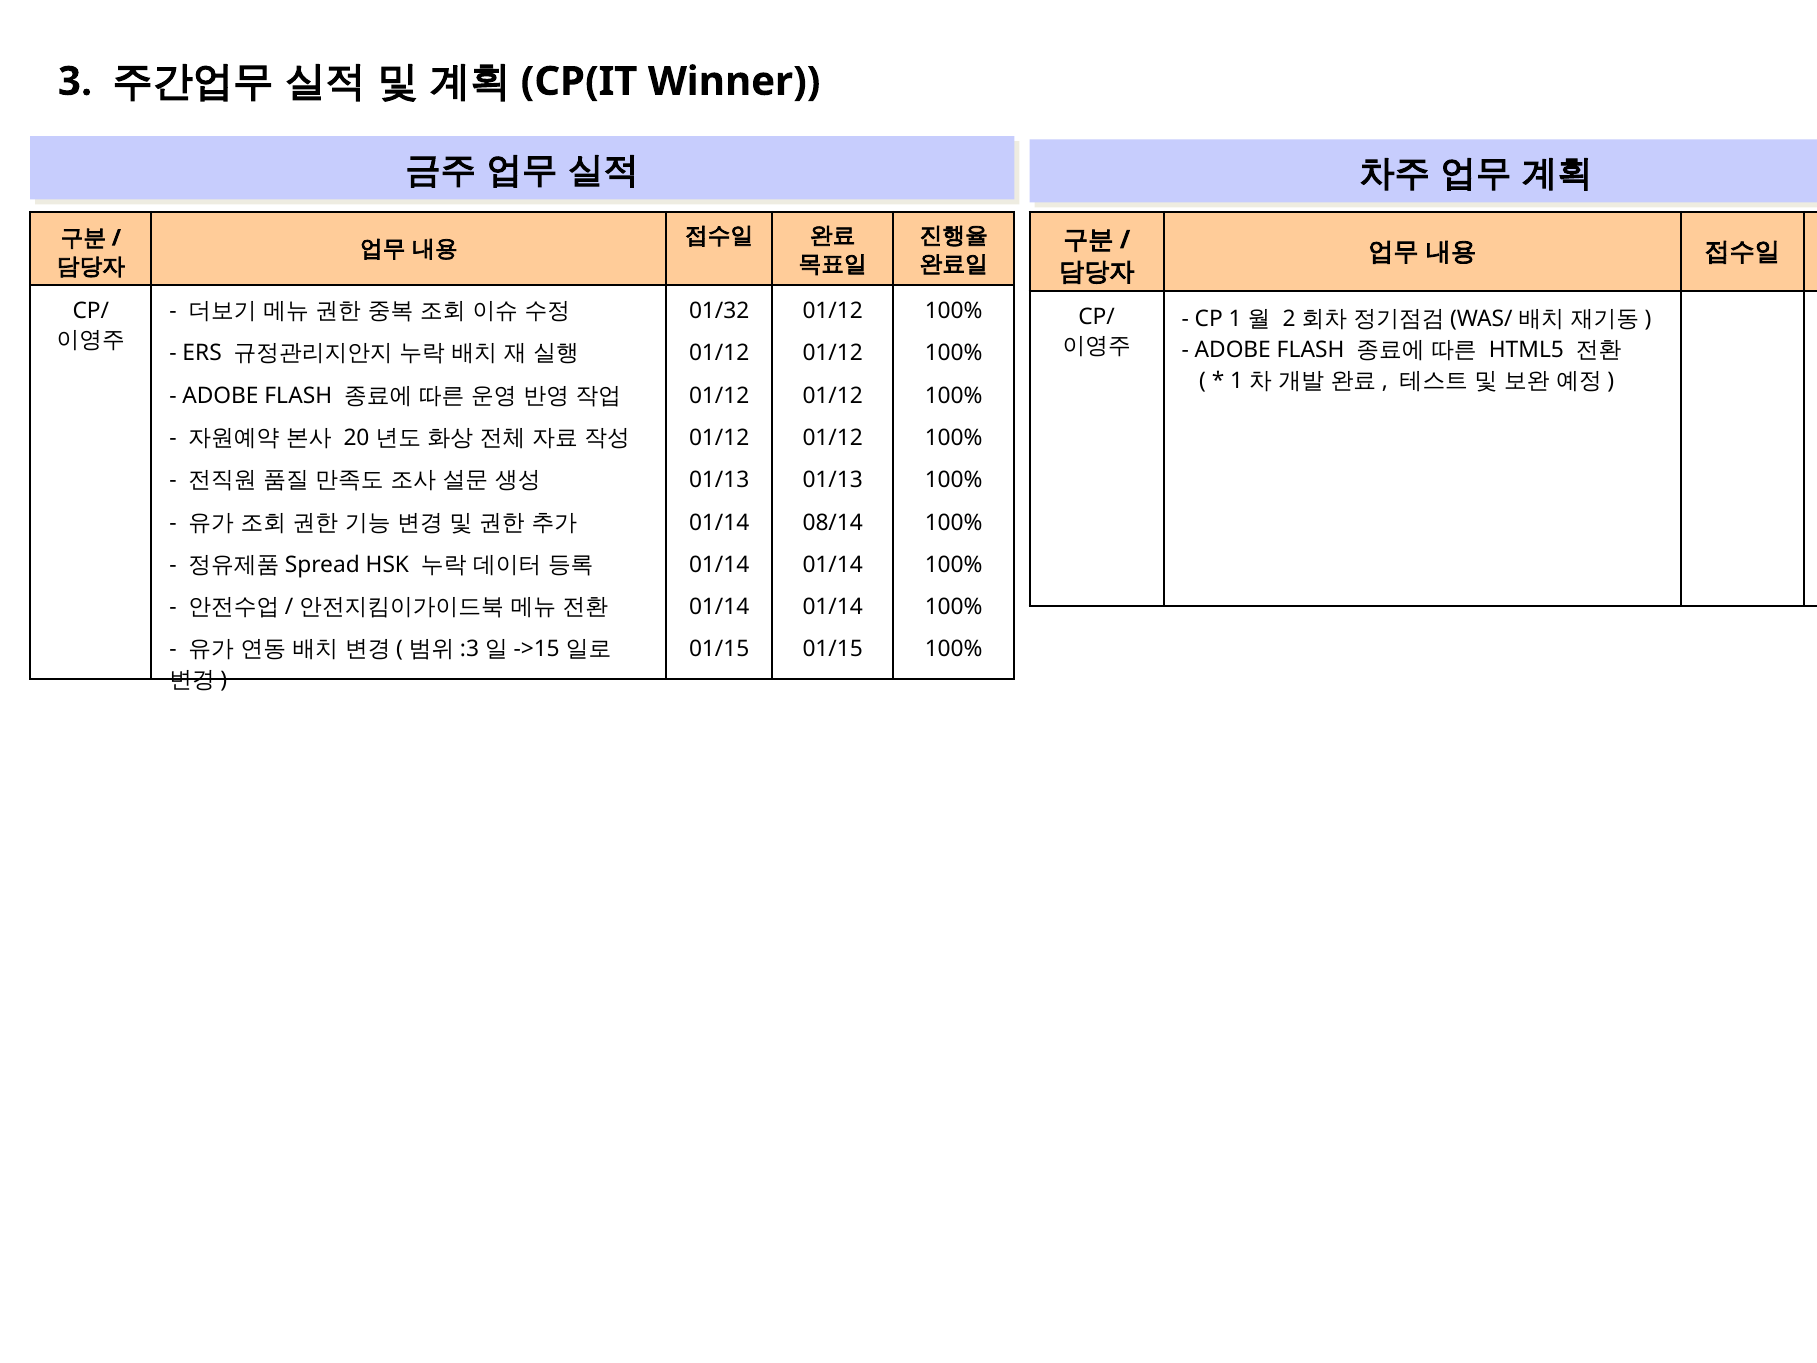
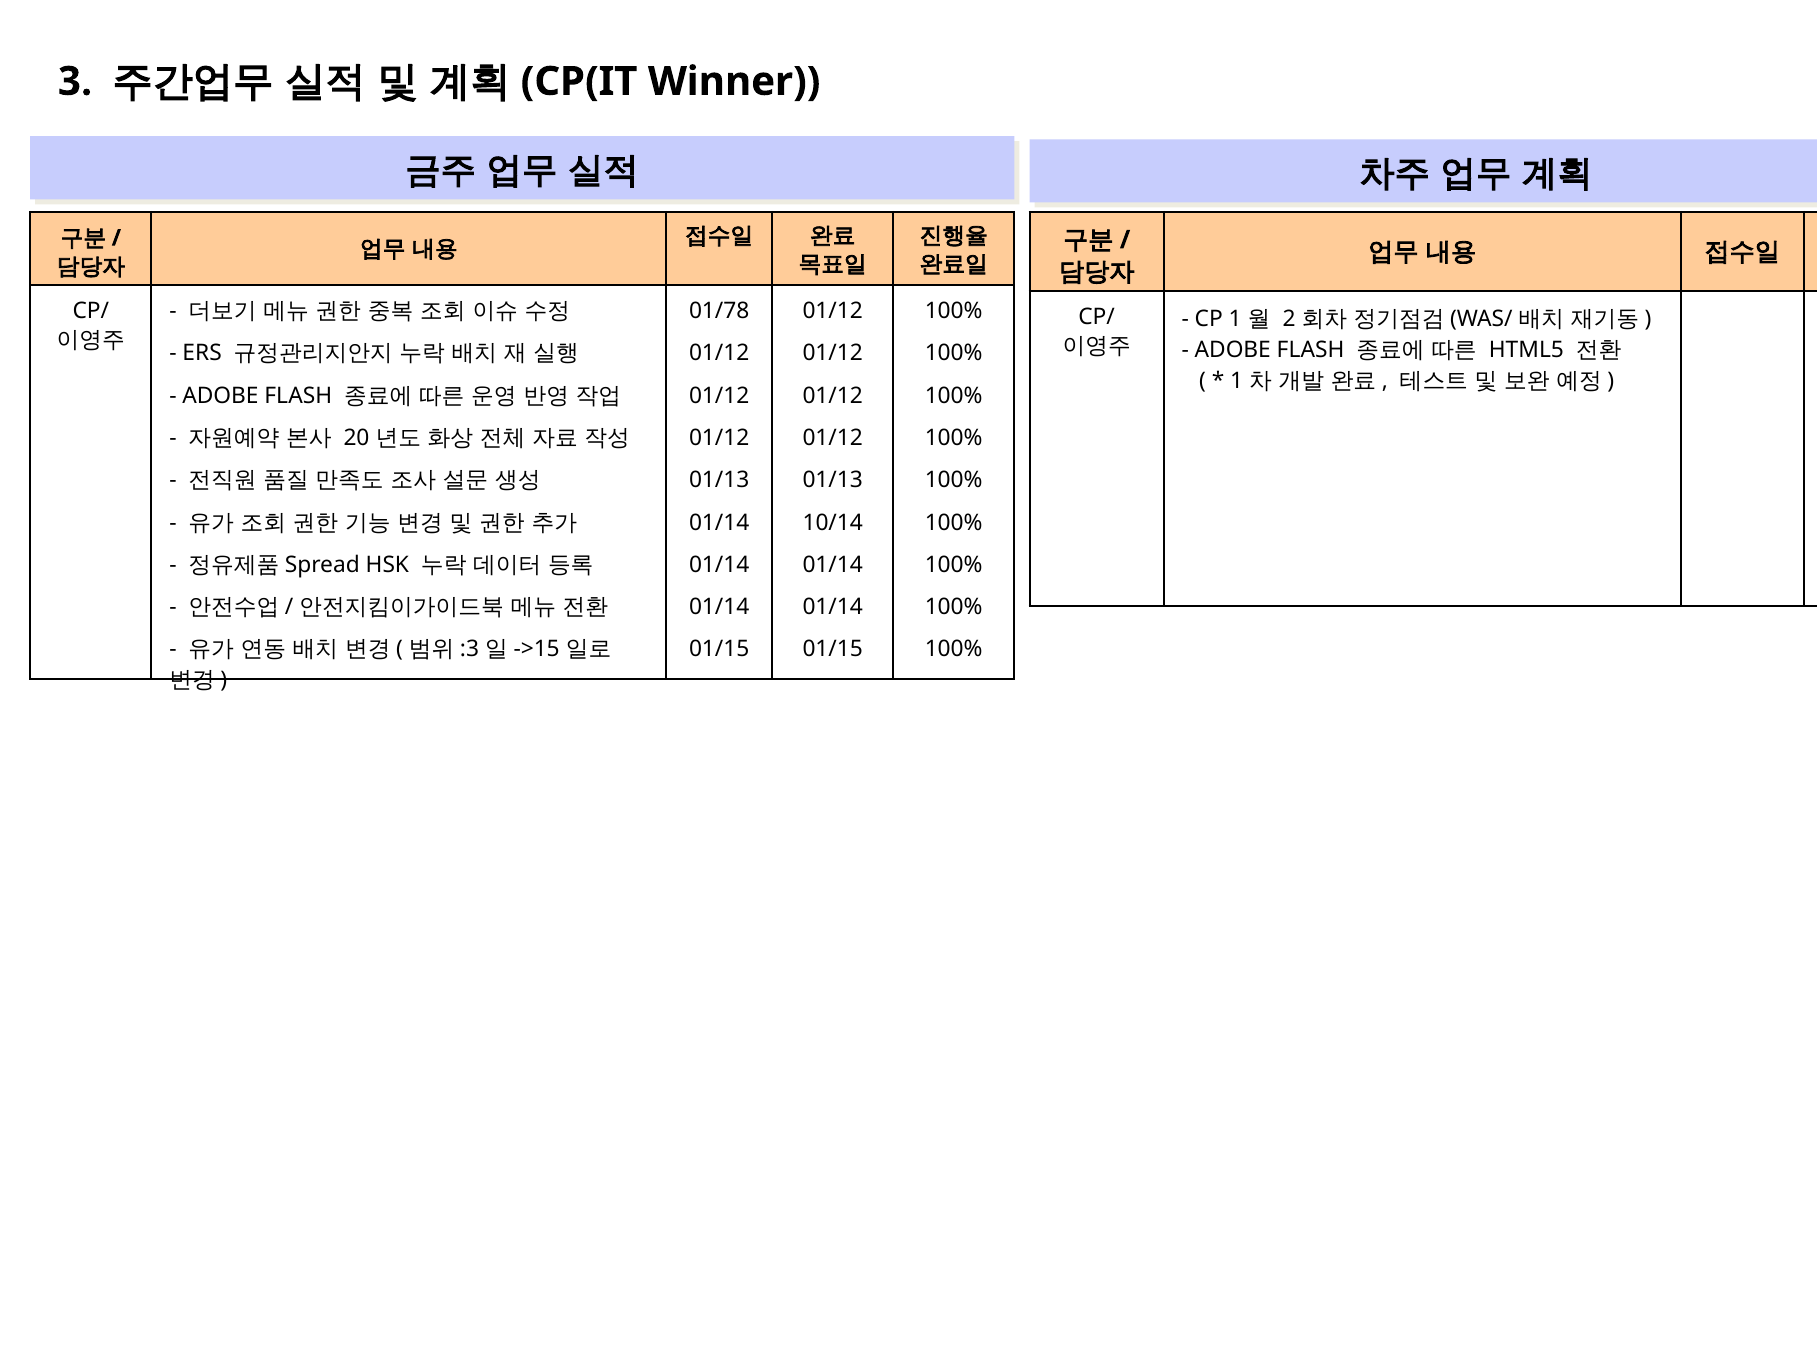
01/32: 01/32 -> 01/78 (719, 311)
08/14: 08/14 -> 10/14 (833, 522)
